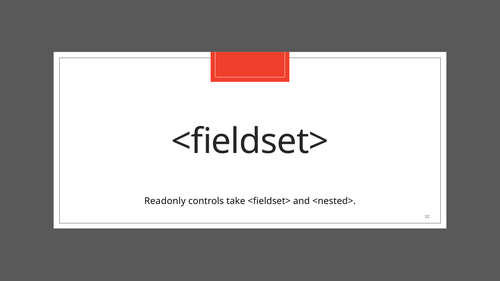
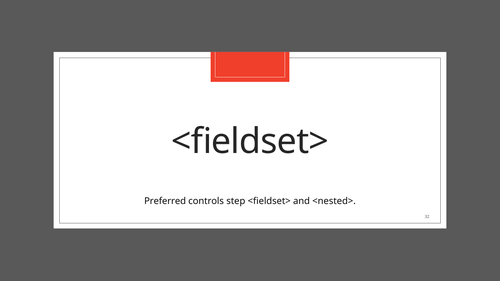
Readonly: Readonly -> Preferred (165, 201)
take: take -> step (236, 201)
